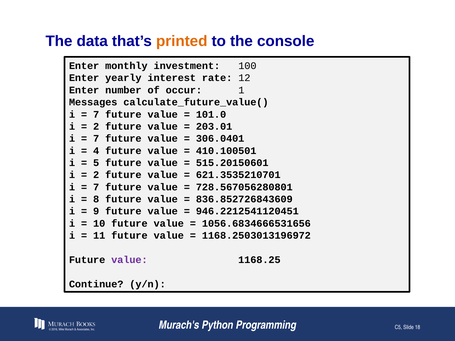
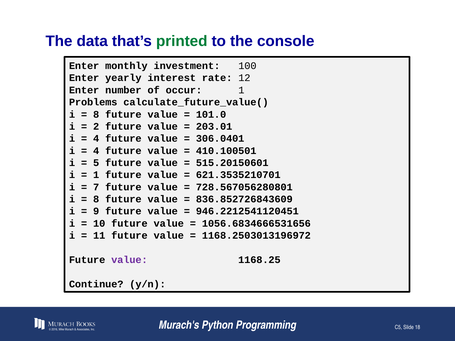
printed colour: orange -> green (182, 41)
Messages: Messages -> Problems (93, 102)
7: 7 -> 8 (96, 114)
7: 7 -> 4 (96, 139)
2: 2 -> 1 (96, 175)
